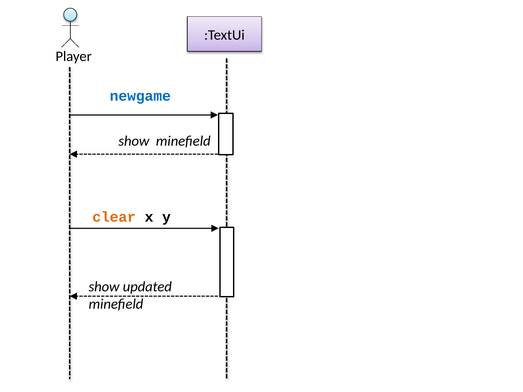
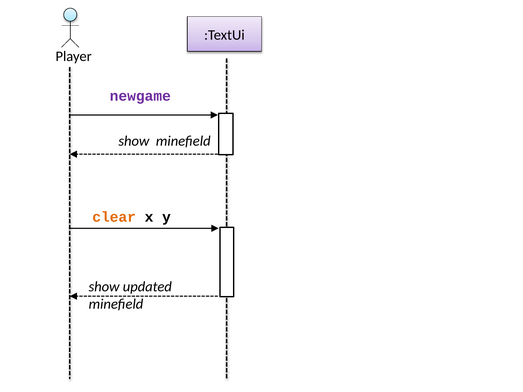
newgame colour: blue -> purple (140, 96)
